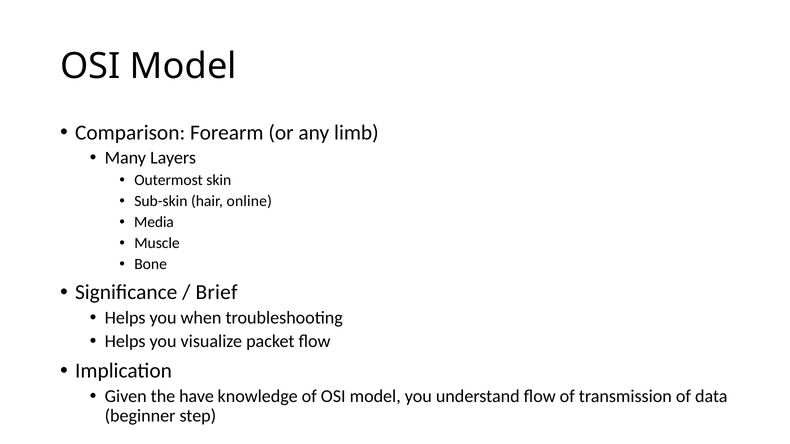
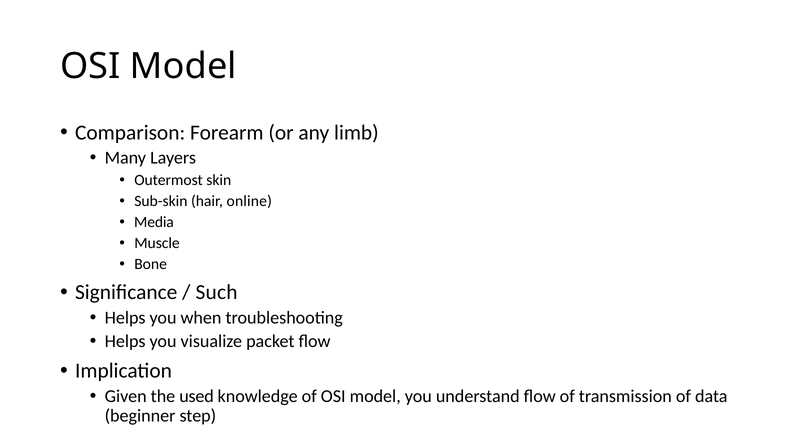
Brief: Brief -> Such (217, 293)
have: have -> used (197, 397)
